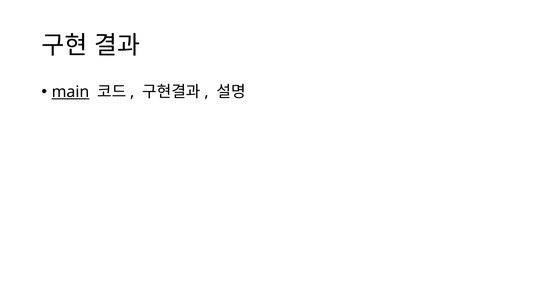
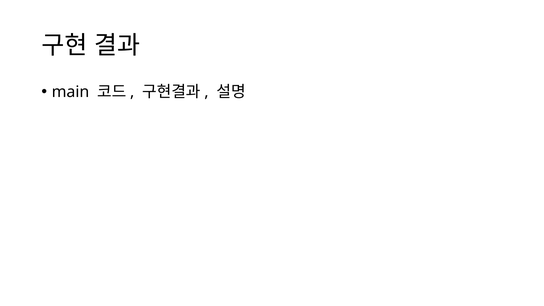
main underline: present -> none (70, 92)
